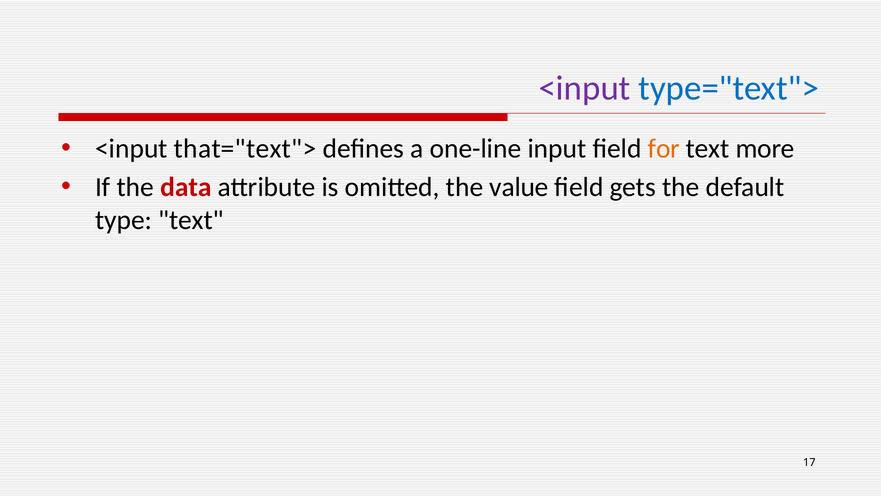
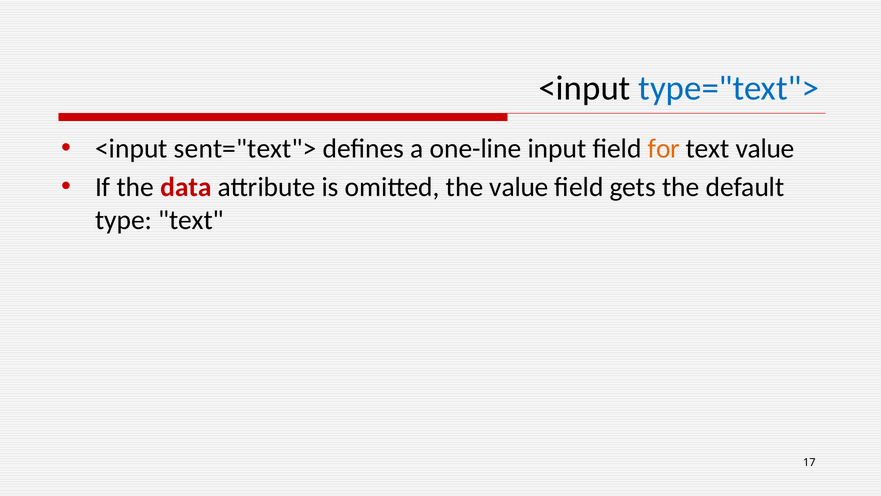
<input colour: purple -> black (585, 88)
that="text">: that="text"> -> sent="text"> (245, 148)
text more: more -> value (765, 148)
